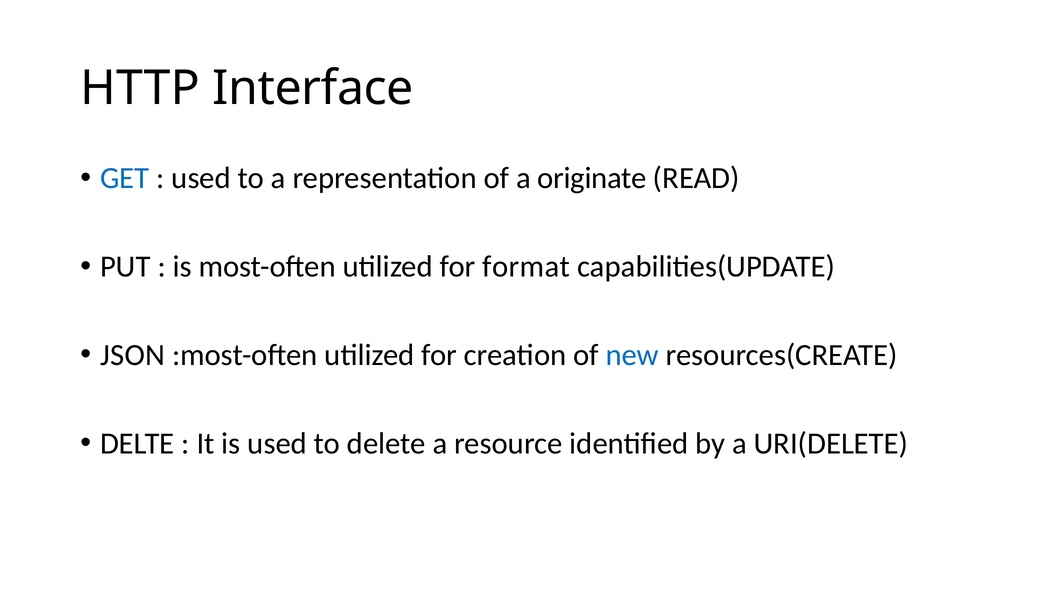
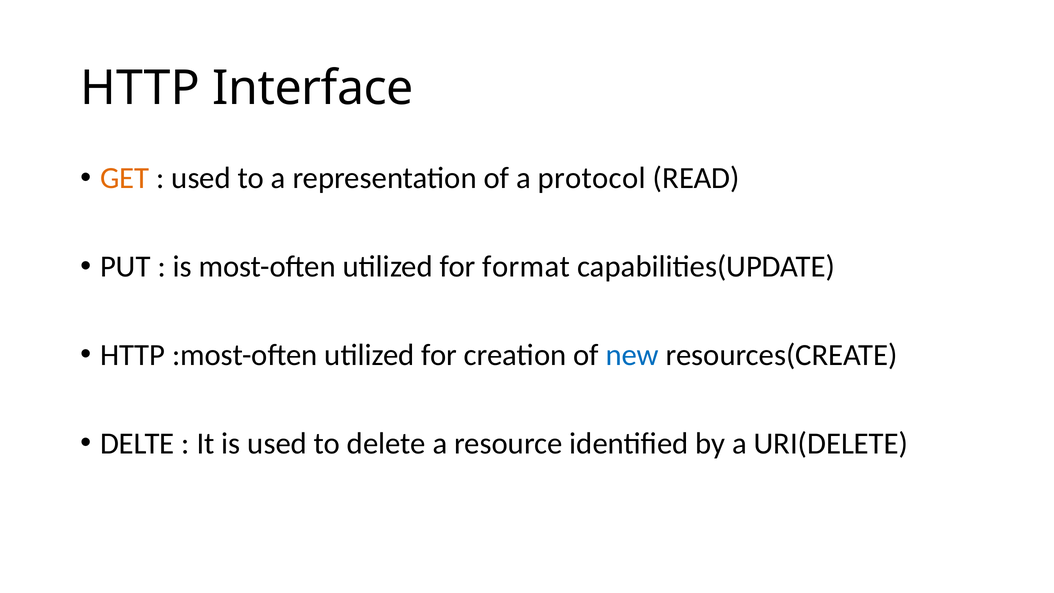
GET colour: blue -> orange (125, 178)
originate: originate -> protocol (592, 178)
JSON: JSON -> HTTP (133, 355)
